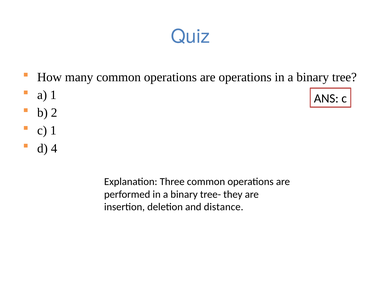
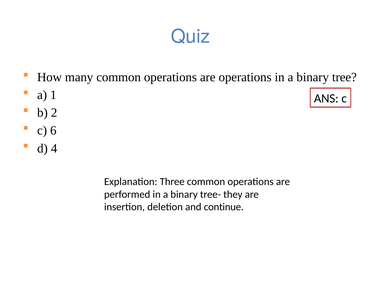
c 1: 1 -> 6 (53, 130)
distance: distance -> continue (224, 207)
